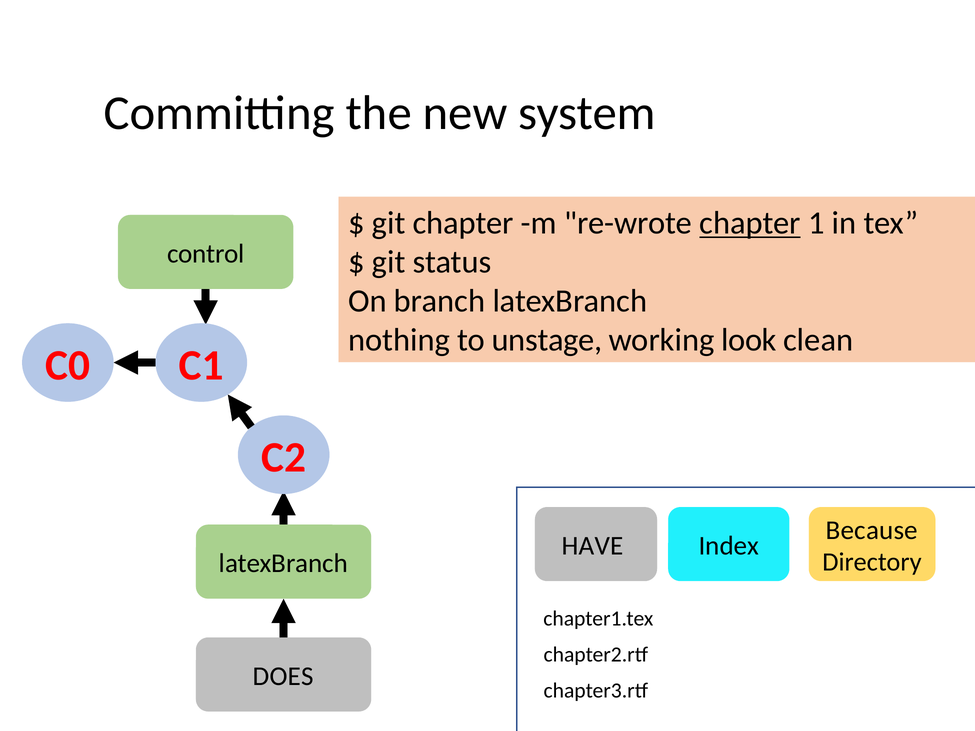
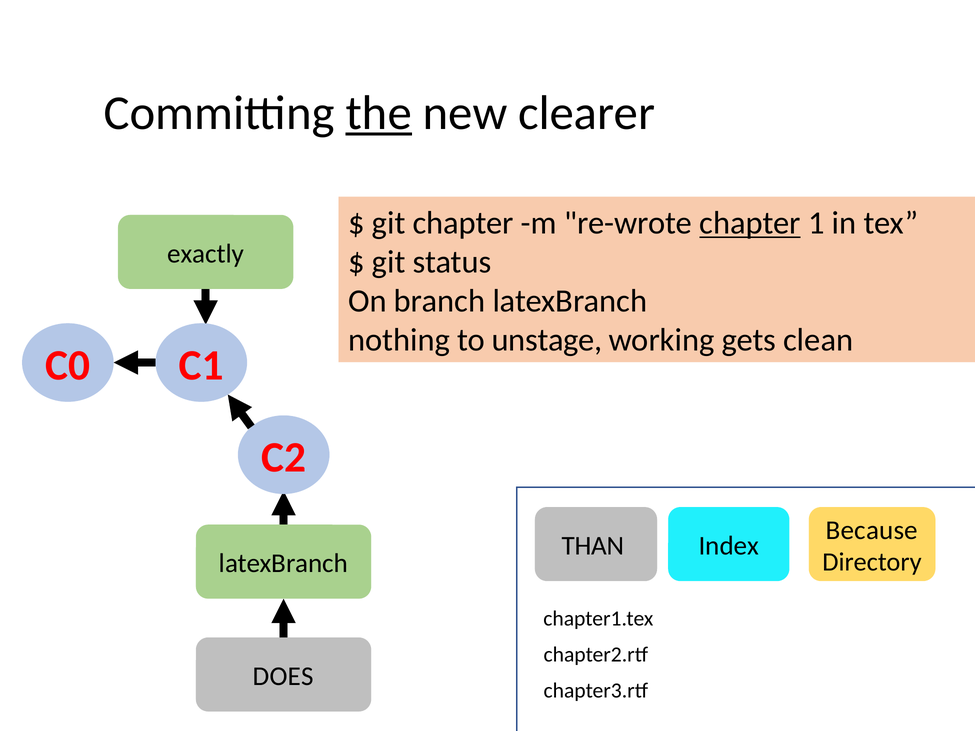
the underline: none -> present (379, 113)
system: system -> clearer (587, 113)
control: control -> exactly (206, 254)
look: look -> gets (749, 340)
HAVE: HAVE -> THAN (593, 546)
